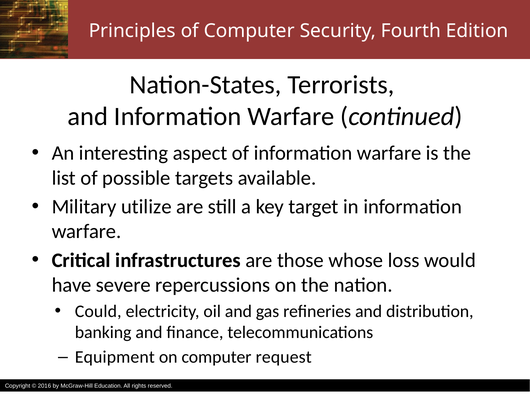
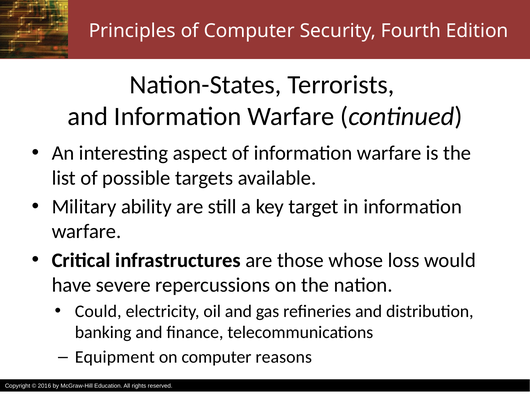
utilize: utilize -> ability (146, 207)
request: request -> reasons (284, 358)
